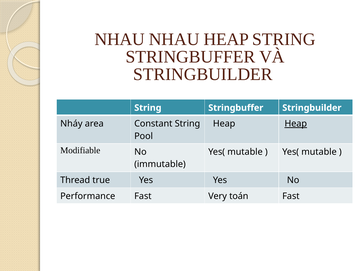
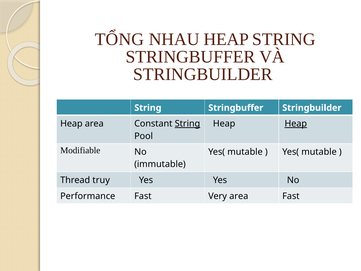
NHAU: NHAU -> TỔNG (119, 39)
Nháy: Nháy -> Heap (71, 124)
String underline: none -> present (187, 124)
true: true -> truy (101, 180)
Very toán: toán -> area (239, 196)
